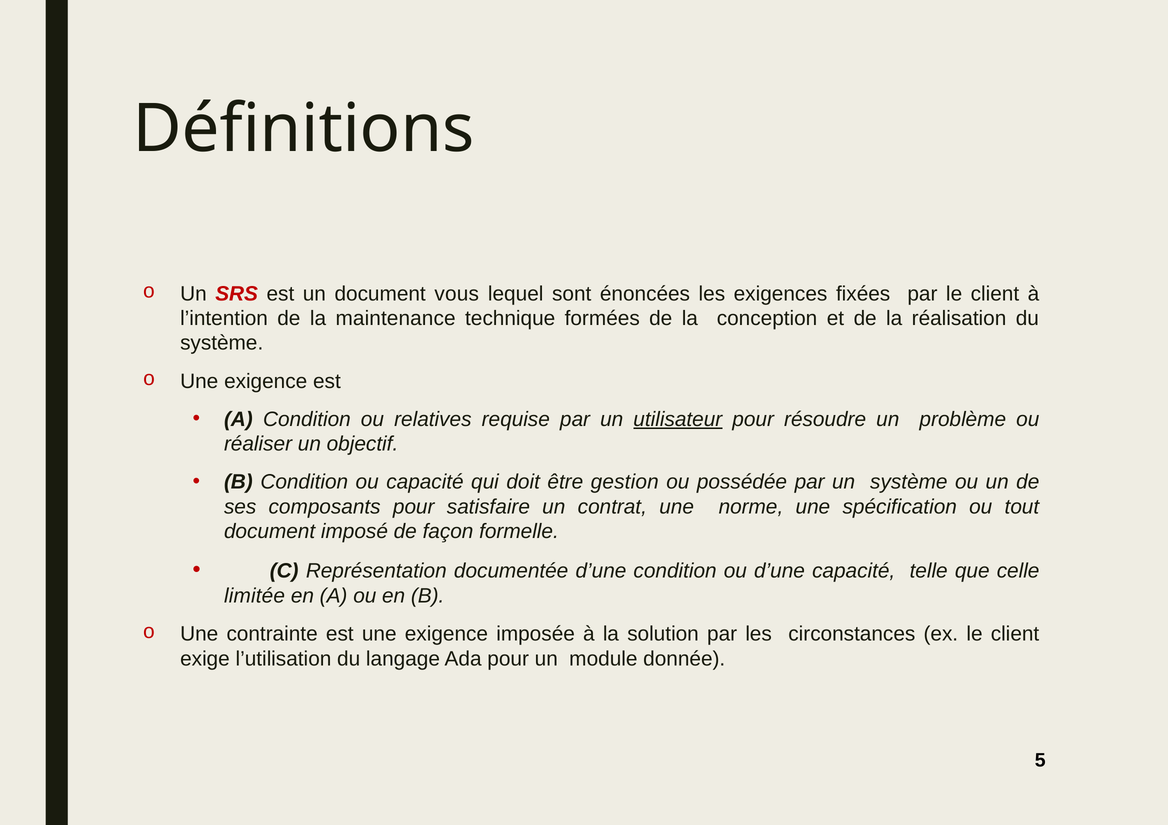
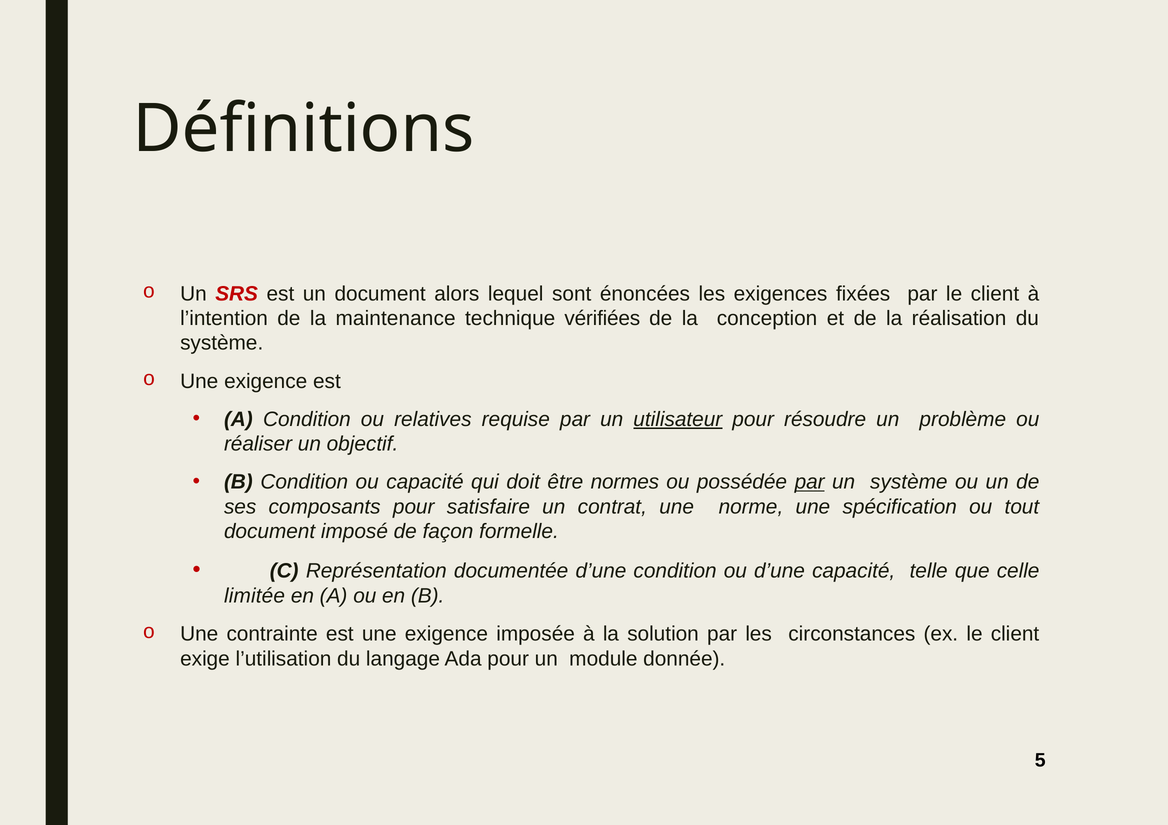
vous: vous -> alors (457, 294)
formées: formées -> vérifiées (602, 318)
gestion: gestion -> normes (625, 482)
par underline: none -> present (810, 482)
